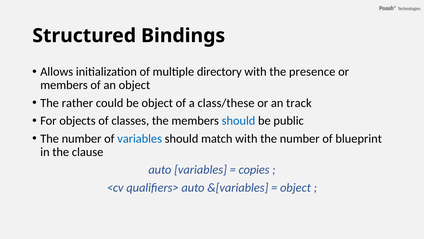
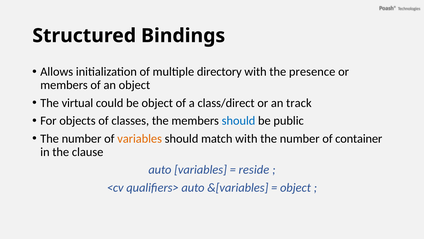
rather: rather -> virtual (77, 103)
class/these: class/these -> class/direct (226, 103)
variables colour: blue -> orange (140, 138)
blueprint: blueprint -> container (359, 138)
copies: copies -> reside (254, 170)
